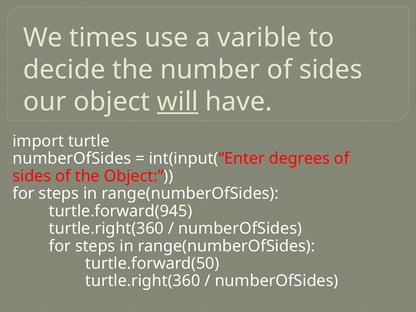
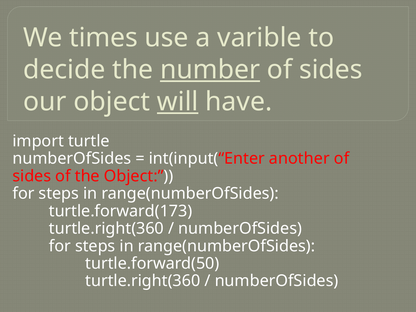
number underline: none -> present (210, 70)
degrees: degrees -> another (299, 159)
turtle.forward(945: turtle.forward(945 -> turtle.forward(173 (121, 211)
